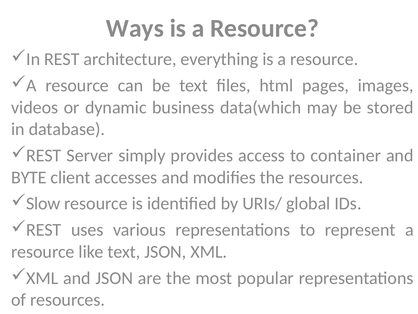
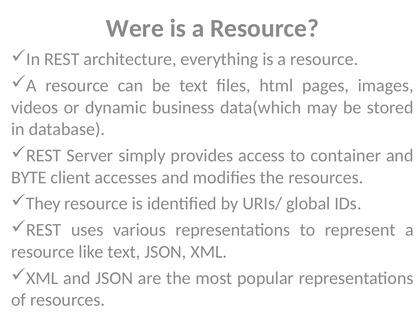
Ways: Ways -> Were (135, 28)
Slow: Slow -> They (43, 203)
